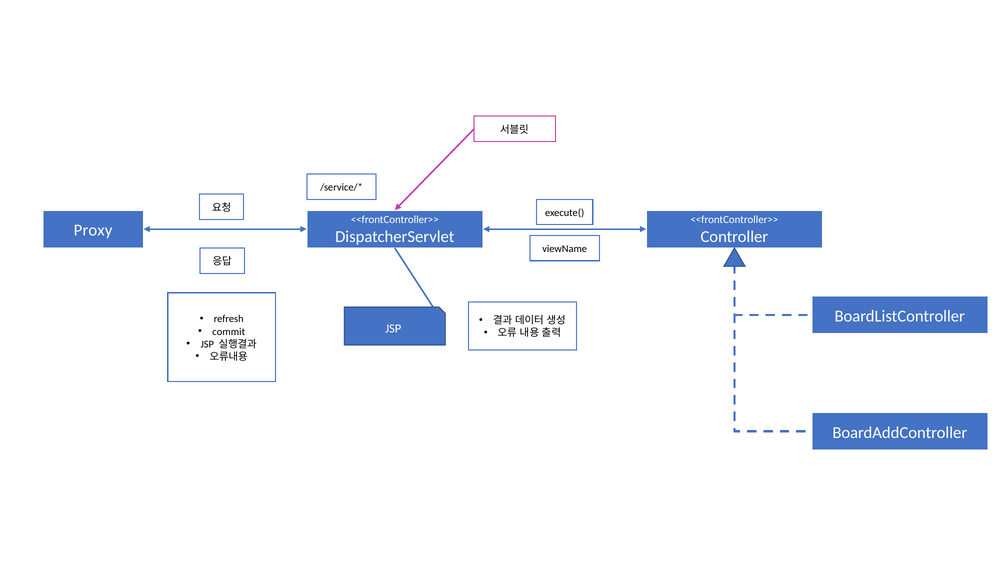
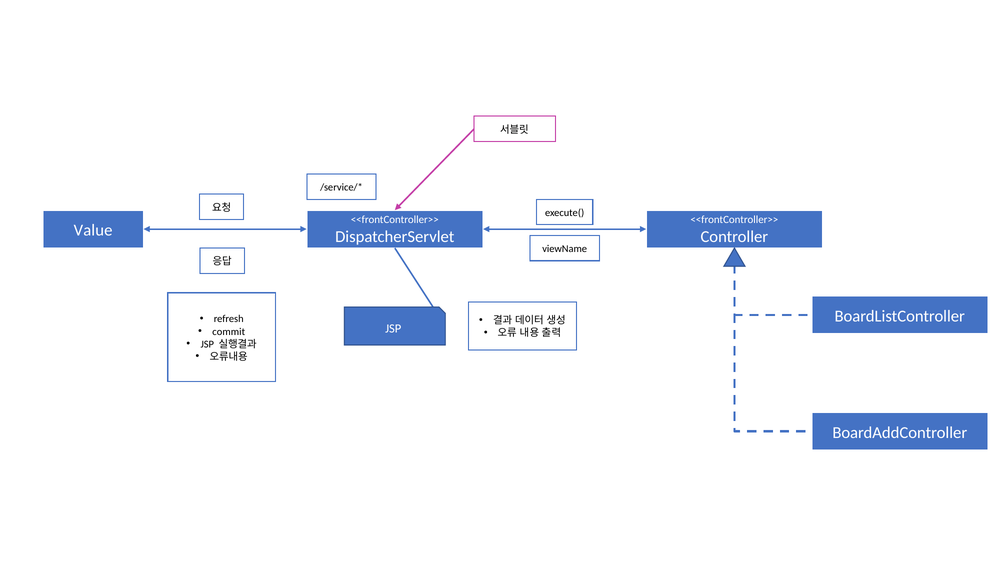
Proxy: Proxy -> Value (93, 230)
